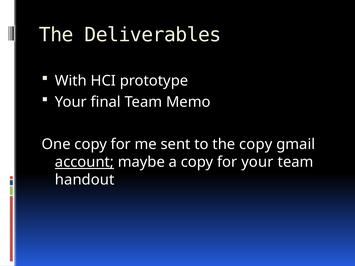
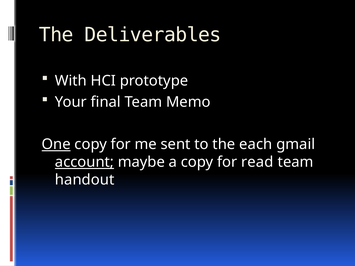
One underline: none -> present (56, 144)
the copy: copy -> each (256, 144)
for your: your -> read (257, 162)
